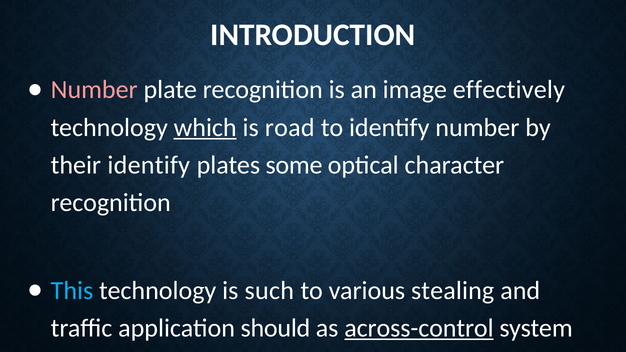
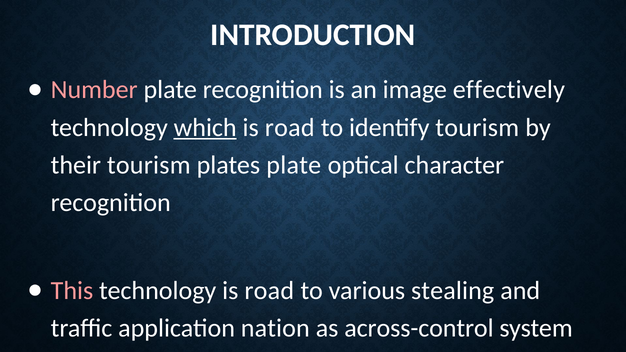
identify number: number -> tourism (477, 127)
their identify: identify -> tourism (149, 165)
plates some: some -> plate (294, 165)
This colour: light blue -> pink (72, 291)
technology is such: such -> road (269, 291)
should: should -> nation (275, 328)
across-control underline: present -> none (419, 328)
